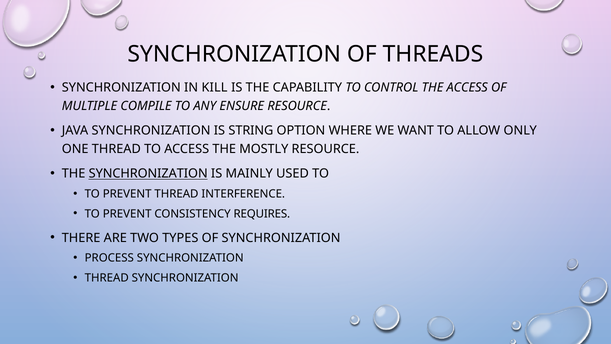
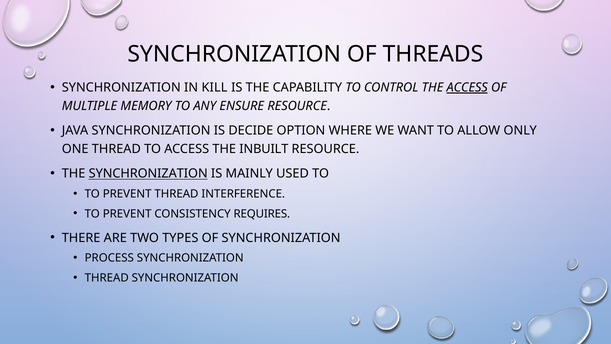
ACCESS underline: none -> present (467, 87)
COMPILE: COMPILE -> MEMORY (146, 106)
STRING: STRING -> DECIDE (251, 131)
MOSTLY: MOSTLY -> INBUILT (264, 149)
